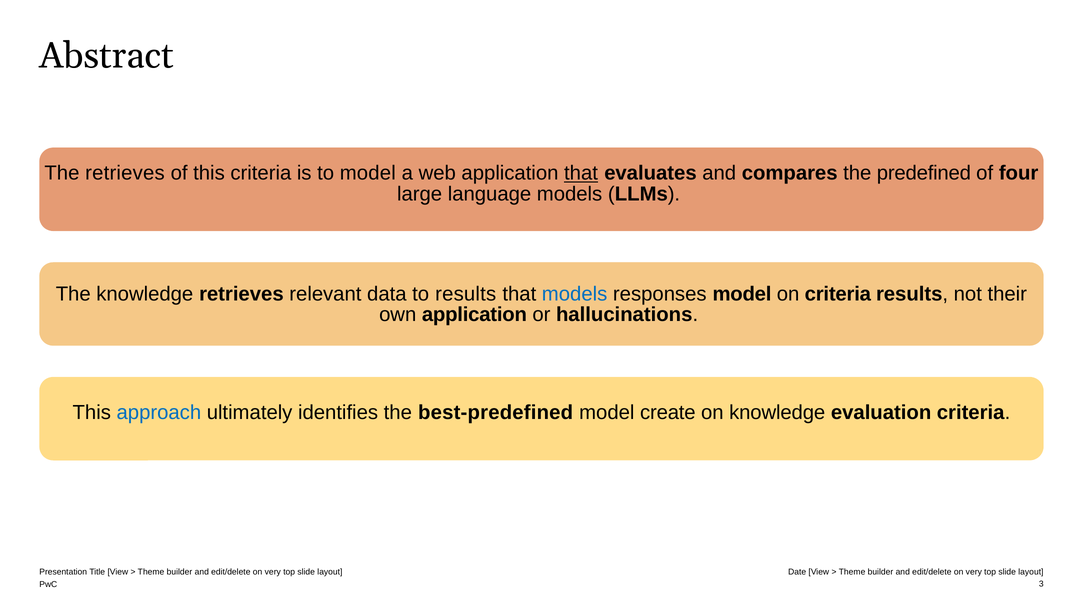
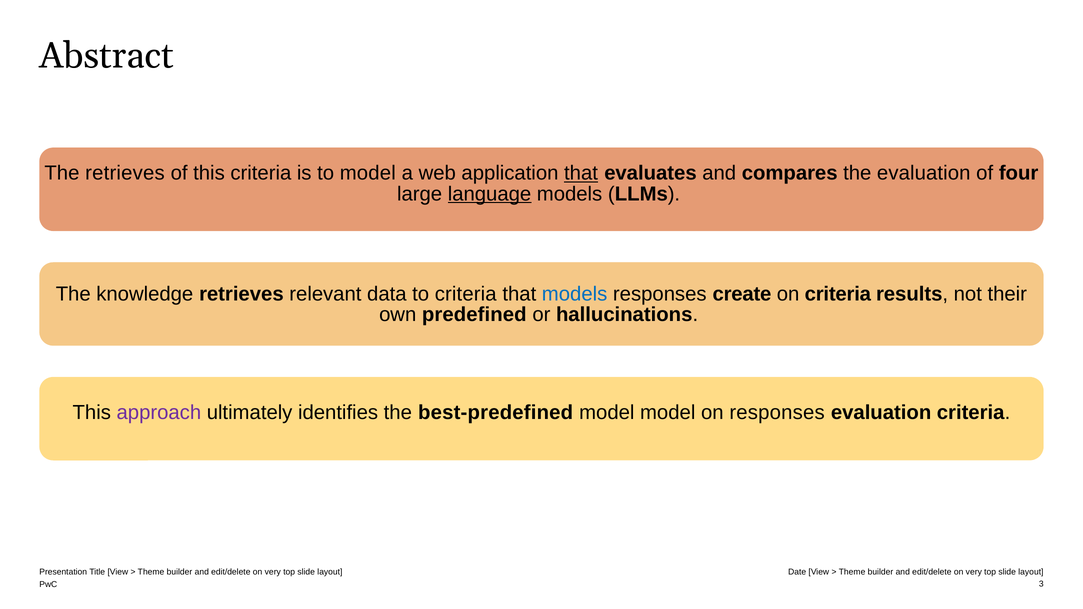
the predefined: predefined -> evaluation (924, 173)
language underline: none -> present (490, 194)
to results: results -> criteria (466, 294)
responses model: model -> create (742, 294)
own application: application -> predefined (474, 315)
approach colour: blue -> purple (159, 412)
model create: create -> model (668, 412)
on knowledge: knowledge -> responses (777, 412)
